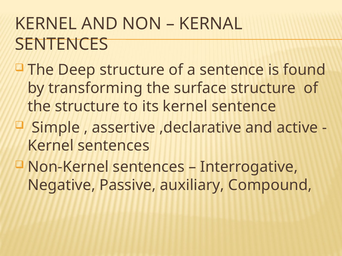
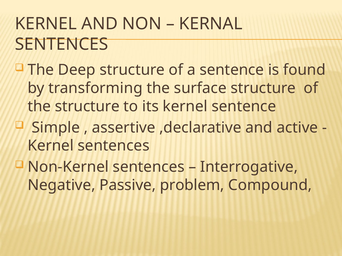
auxiliary: auxiliary -> problem (192, 186)
